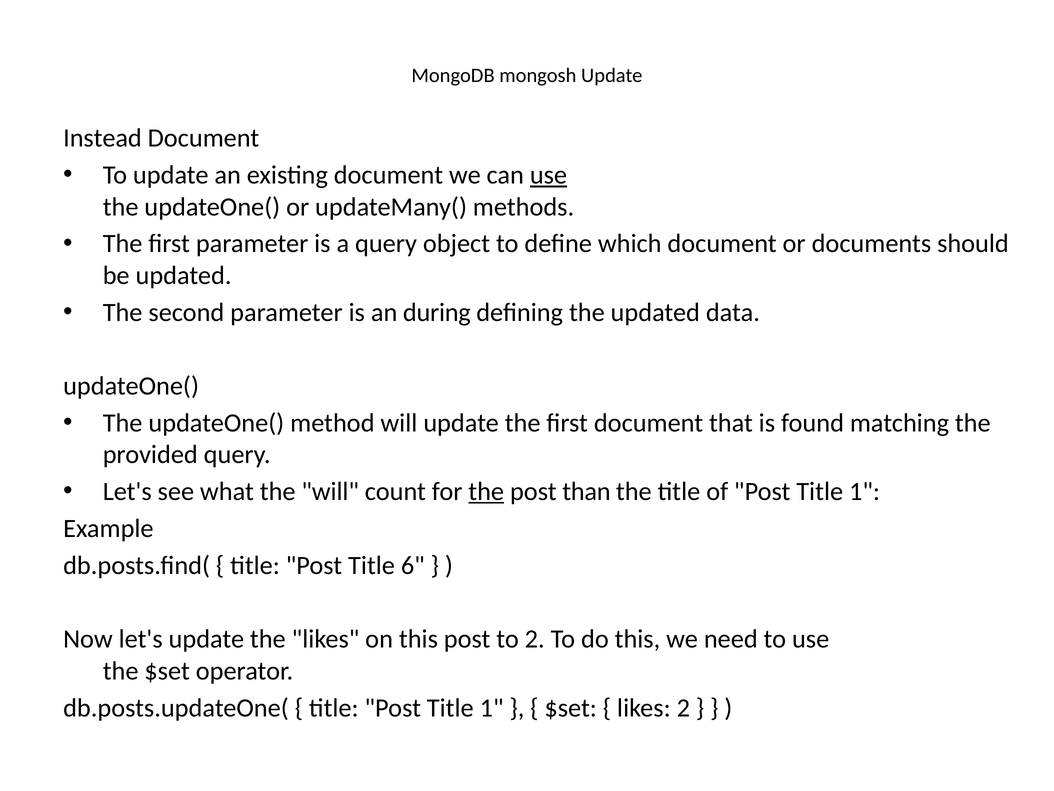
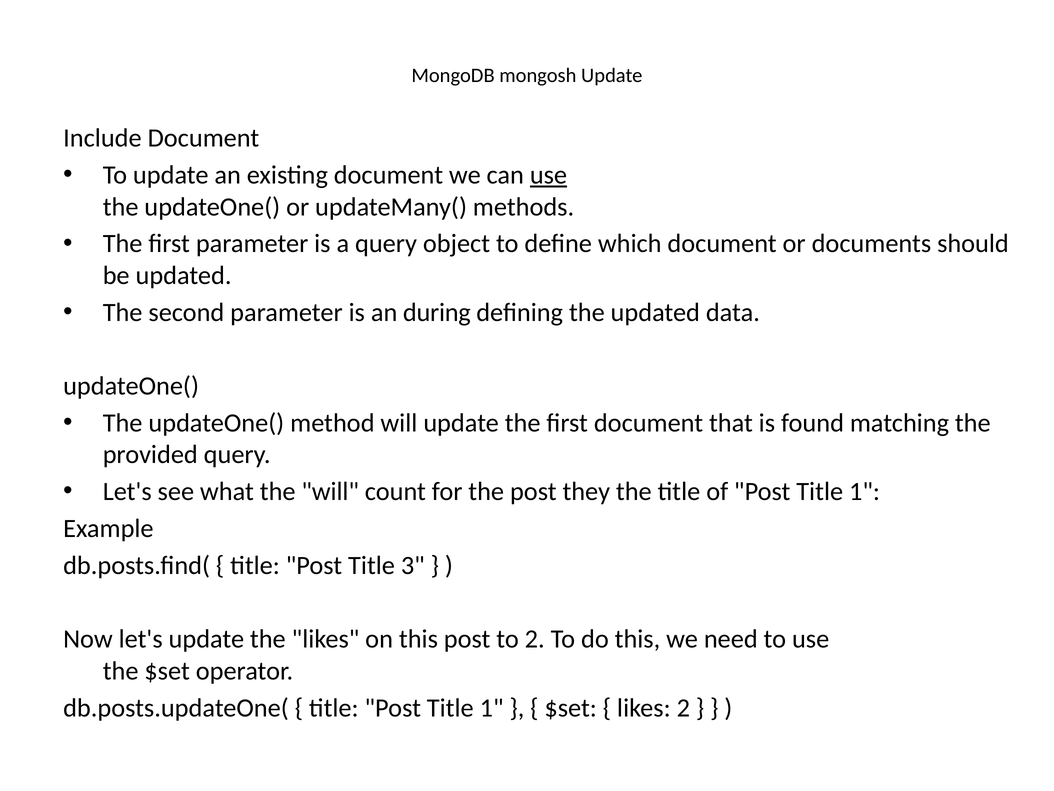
Instead: Instead -> Include (102, 138)
the underline: present -> none (486, 491)
than: than -> they (586, 491)
6: 6 -> 3 (413, 565)
